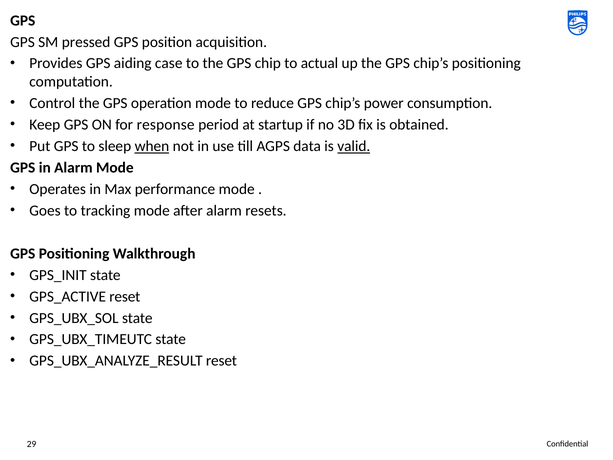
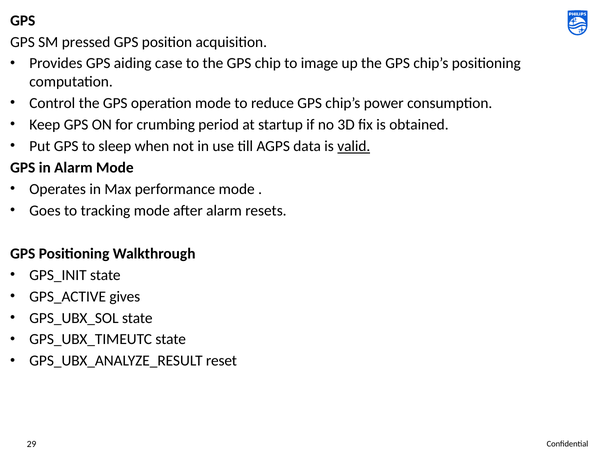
actual: actual -> image (320, 63)
response: response -> crumbing (166, 125)
when underline: present -> none (152, 146)
GPS_ACTIVE reset: reset -> gives (125, 296)
